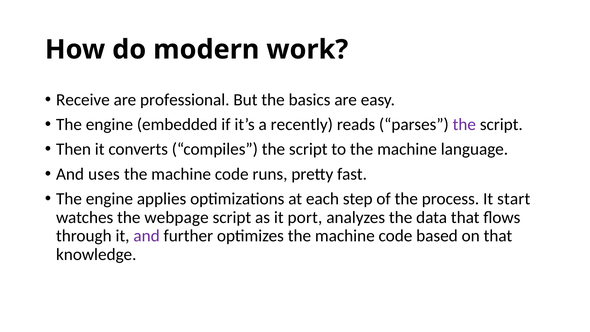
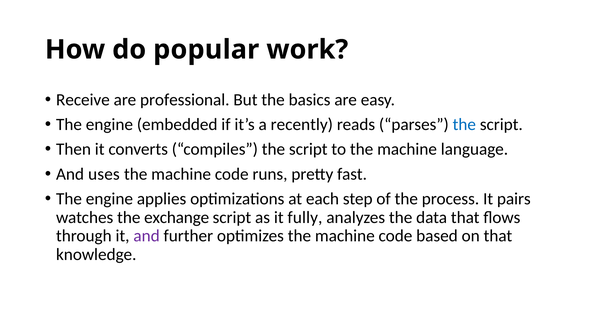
modern: modern -> popular (206, 50)
the colour: purple -> blue (464, 124)
start: start -> pairs (514, 199)
webpage: webpage -> exchange (177, 217)
port: port -> fully (305, 217)
